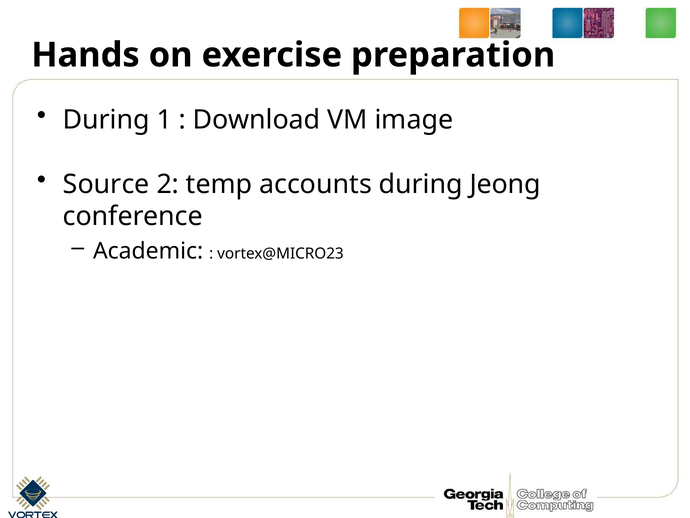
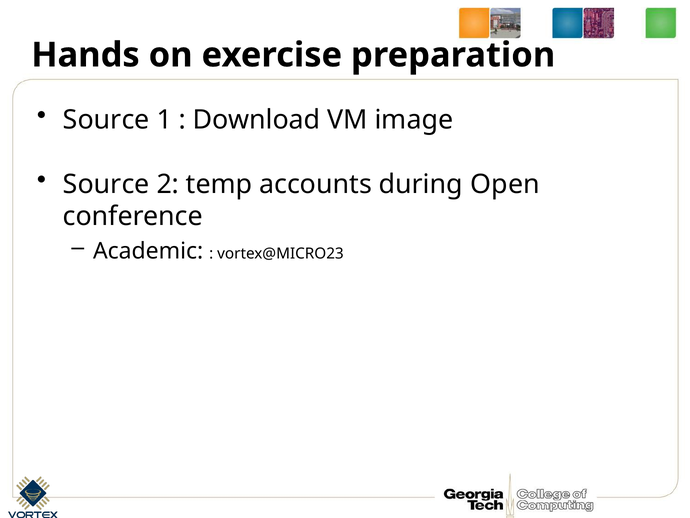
During: During -> Source (106, 120)
Jeong: Jeong -> Open (505, 184)
